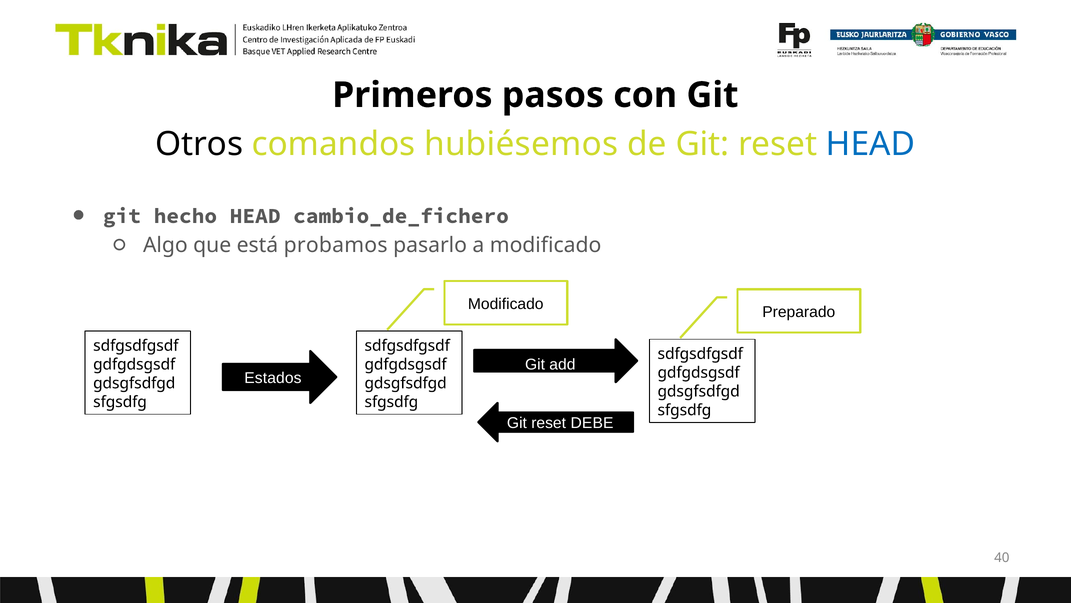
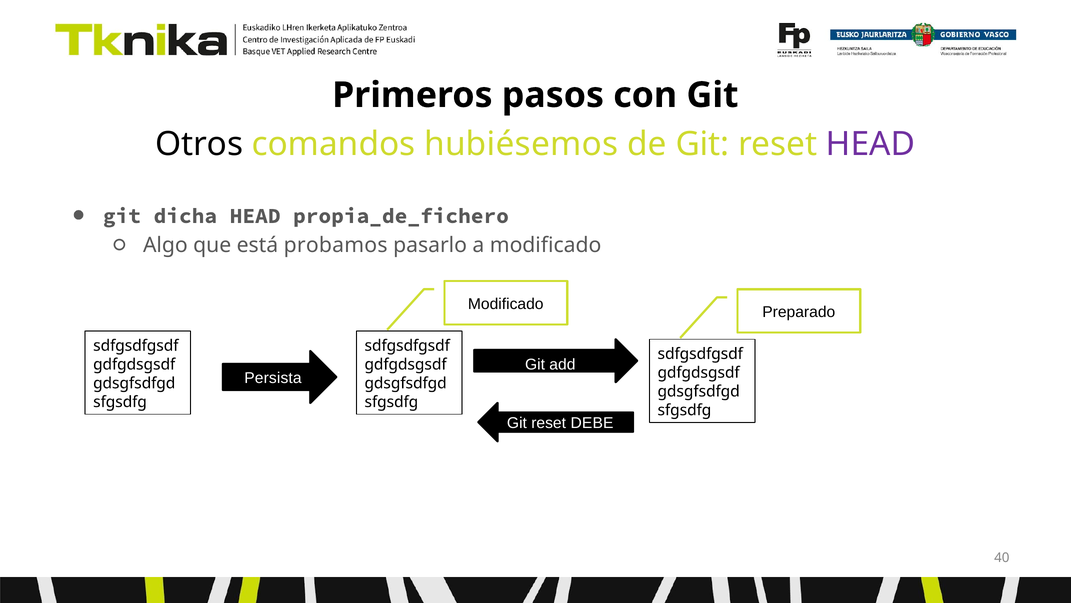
HEAD colour: blue -> purple (871, 144)
hecho: hecho -> dicha (185, 216)
cambio_de_fichero: cambio_de_fichero -> propia_de_fichero (401, 216)
Estados: Estados -> Persista (273, 378)
